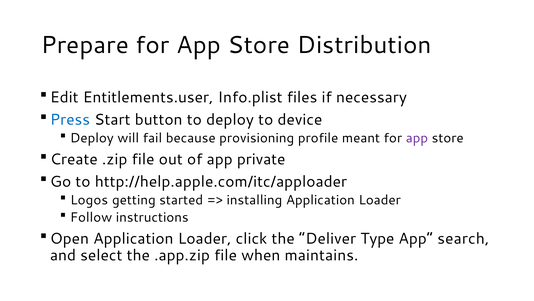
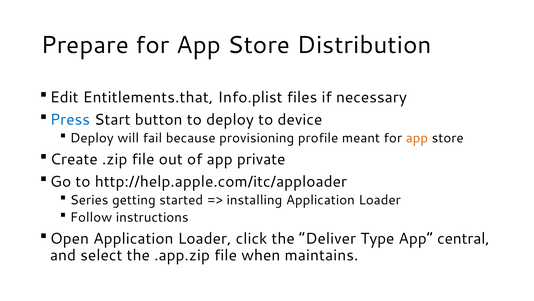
Entitlements.user: Entitlements.user -> Entitlements.that (148, 97)
app colour: purple -> orange (417, 138)
Logos: Logos -> Series (89, 200)
search: search -> central (463, 238)
